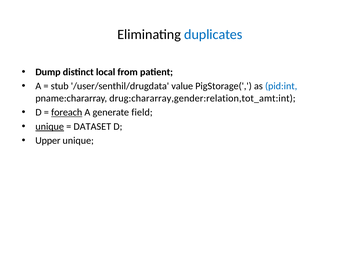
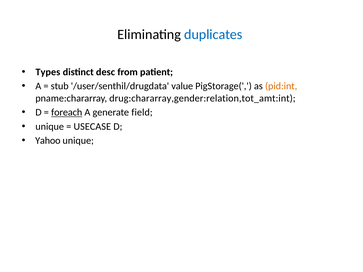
Dump: Dump -> Types (48, 72)
local: local -> desc (106, 72)
pid:int colour: blue -> orange (281, 86)
unique underline: present -> none (50, 127)
DATASET: DATASET -> USECASE (92, 127)
Upper: Upper -> Yahoo (48, 141)
